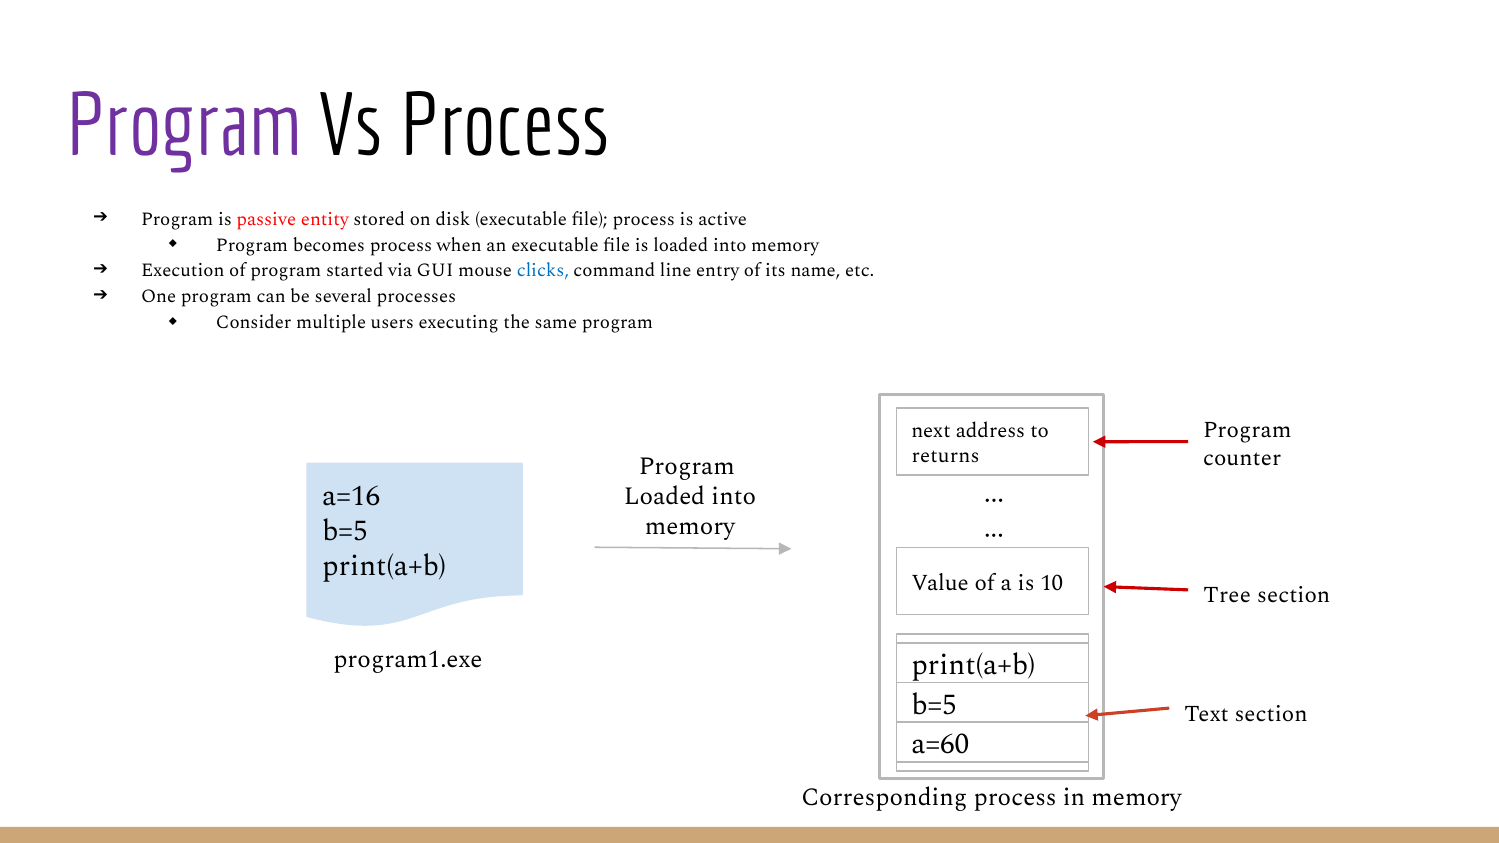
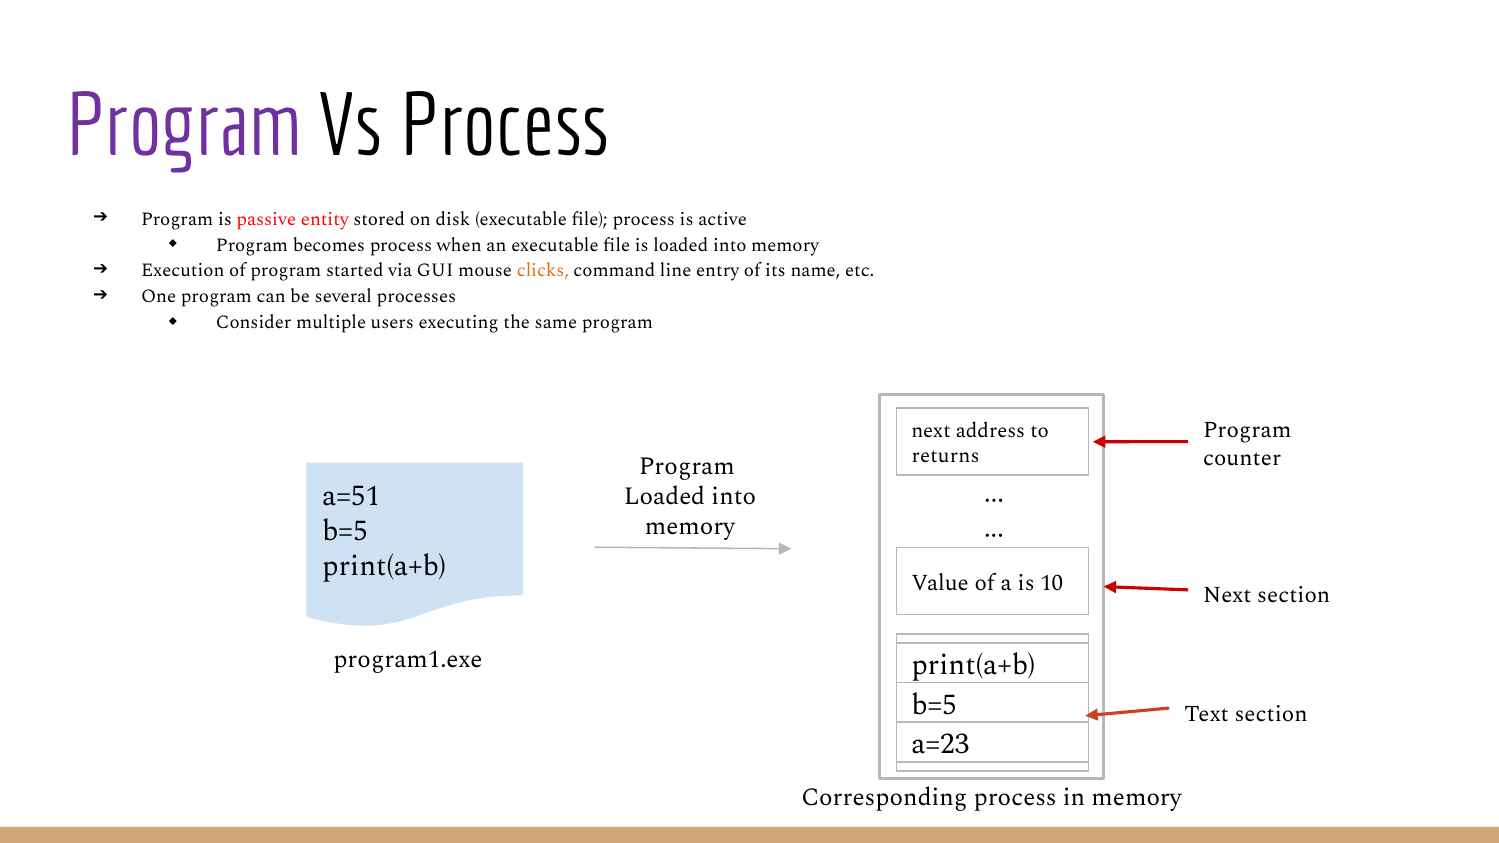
clicks colour: blue -> orange (543, 271)
a=16: a=16 -> a=51 (351, 496)
Tree: Tree -> Next (1227, 596)
a=60: a=60 -> a=23 (940, 744)
